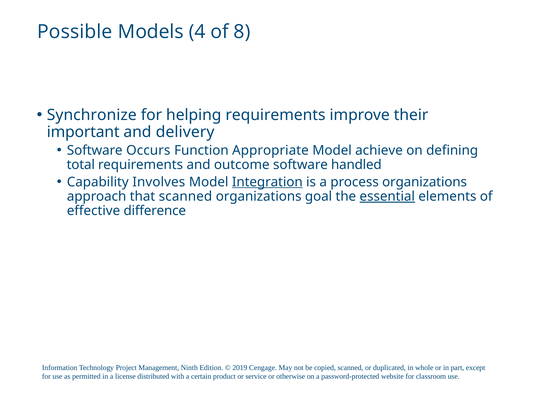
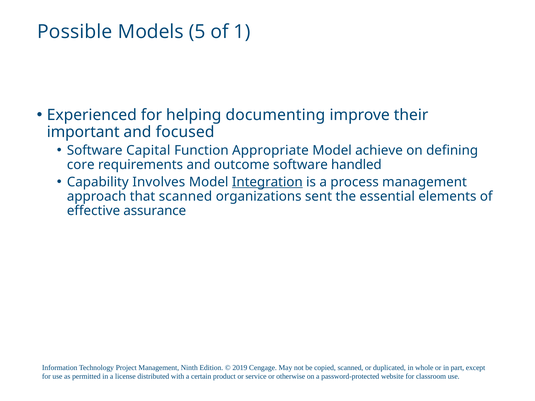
4: 4 -> 5 (197, 32)
8: 8 -> 1 (242, 32)
Synchronize: Synchronize -> Experienced (92, 115)
helping requirements: requirements -> documenting (275, 115)
delivery: delivery -> focused (185, 132)
Occurs: Occurs -> Capital (148, 150)
total: total -> core (81, 165)
process organizations: organizations -> management (425, 182)
goal: goal -> sent (319, 197)
essential underline: present -> none (387, 197)
difference: difference -> assurance (155, 211)
